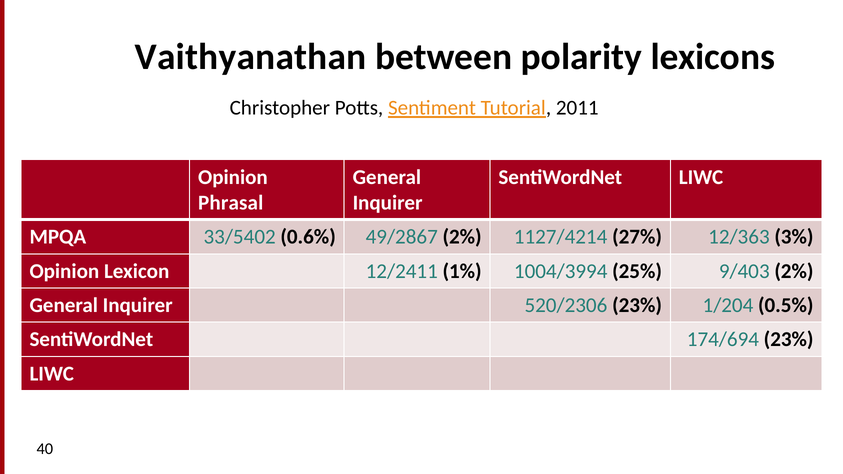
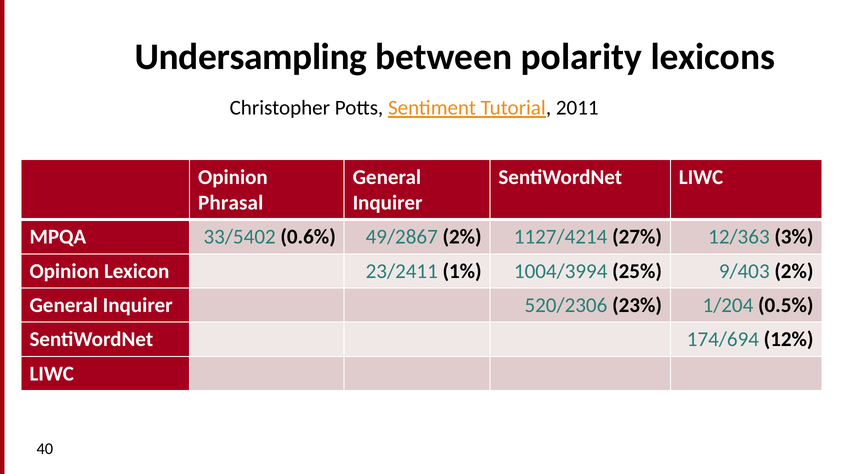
Vaithyanathan: Vaithyanathan -> Undersampling (251, 57)
12/2411: 12/2411 -> 23/2411 (402, 271)
174/694 23%: 23% -> 12% (789, 340)
